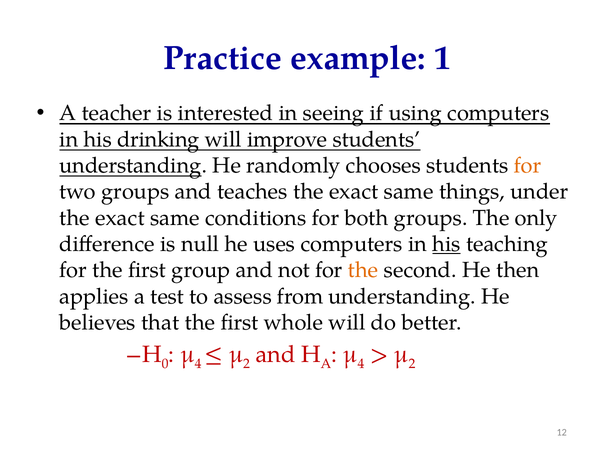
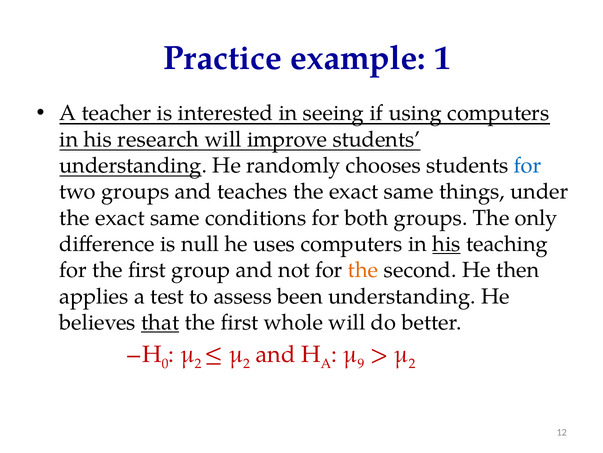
drinking: drinking -> research (158, 139)
for colour: orange -> blue (528, 165)
from: from -> been (300, 296)
that underline: none -> present (160, 322)
4: 4 -> 2 (198, 363)
4: 4 -> 9 (361, 363)
